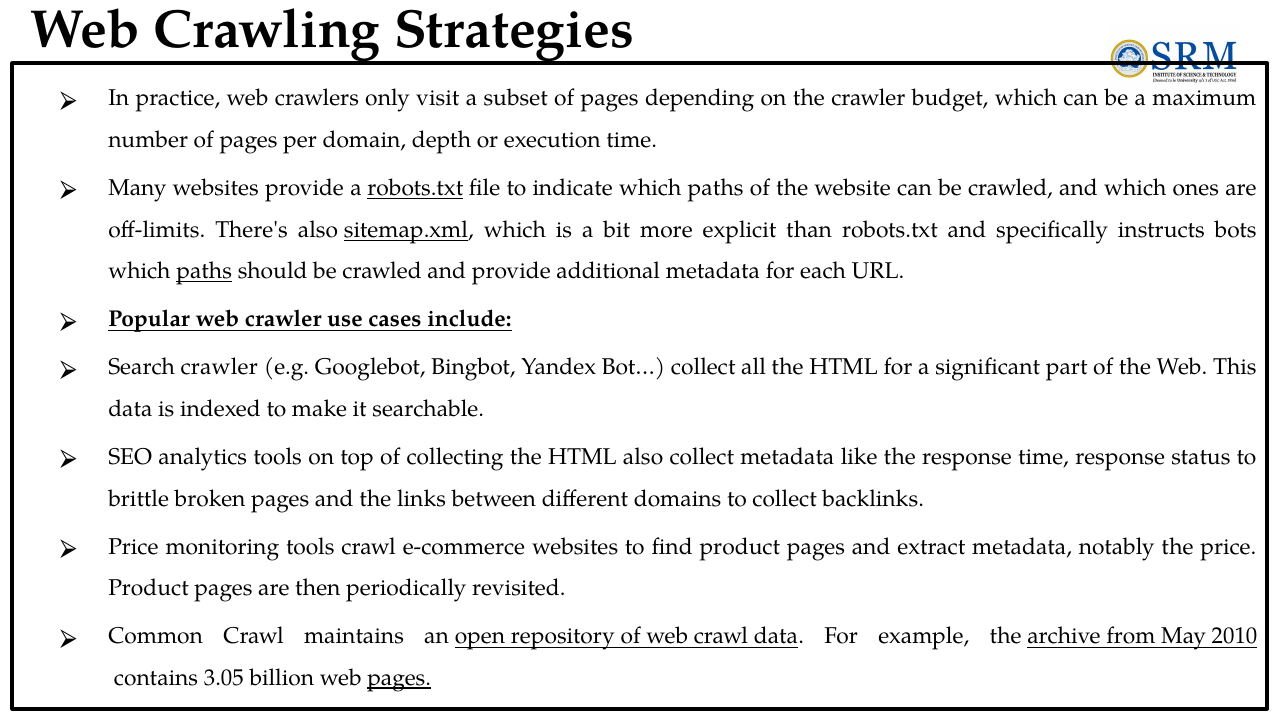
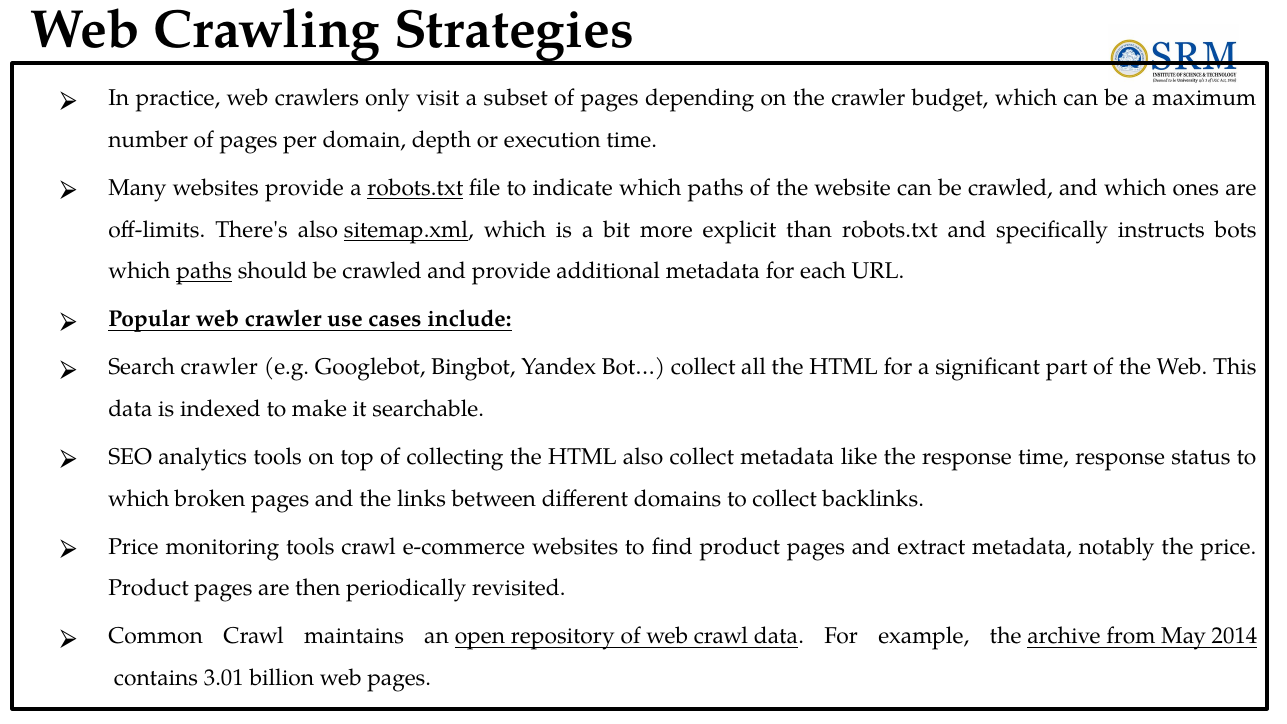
brittle: brittle -> which (139, 499)
2010: 2010 -> 2014 (1235, 636)
3.05: 3.05 -> 3.01 (224, 678)
pages underline: present -> none (399, 678)
